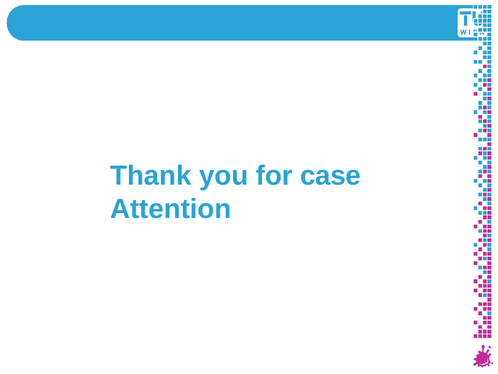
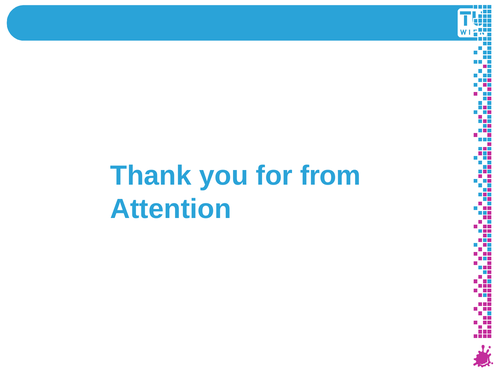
case: case -> from (331, 176)
